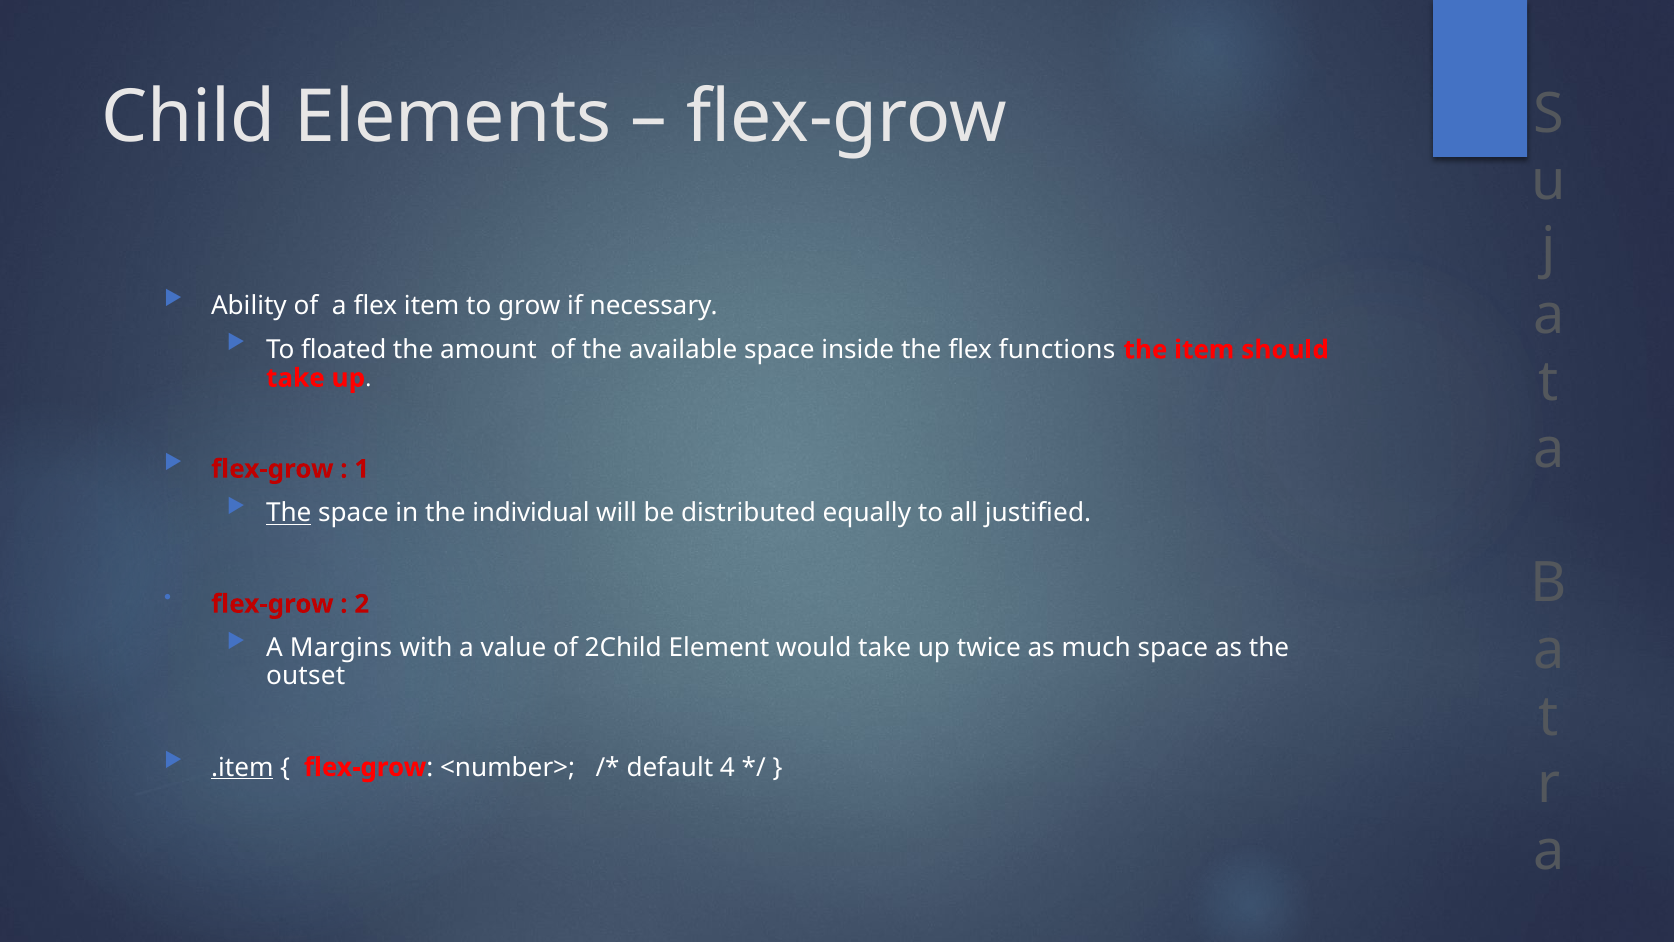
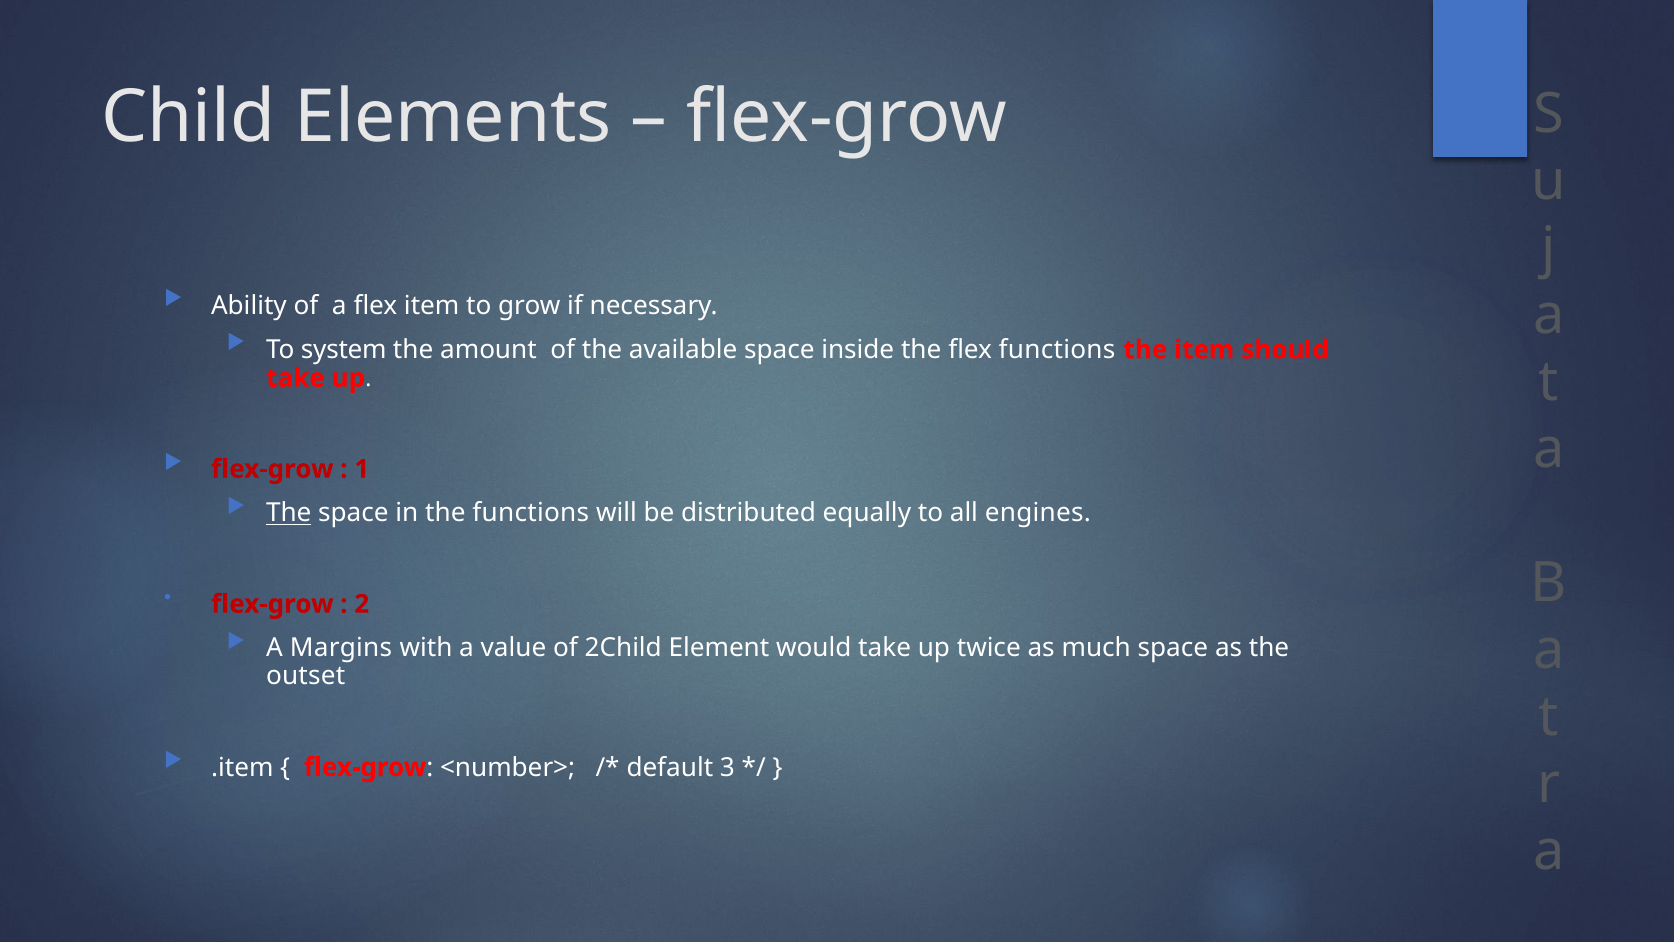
floated: floated -> system (344, 350)
the individual: individual -> functions (531, 513)
justified: justified -> engines (1038, 513)
.item underline: present -> none (242, 767)
4: 4 -> 3 (727, 767)
